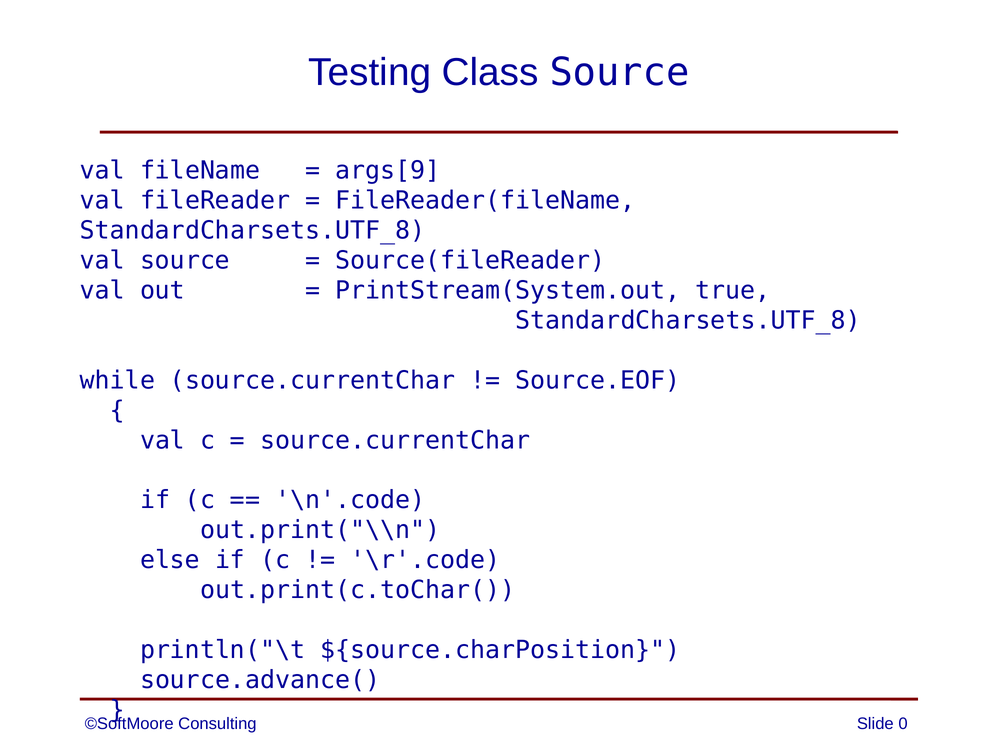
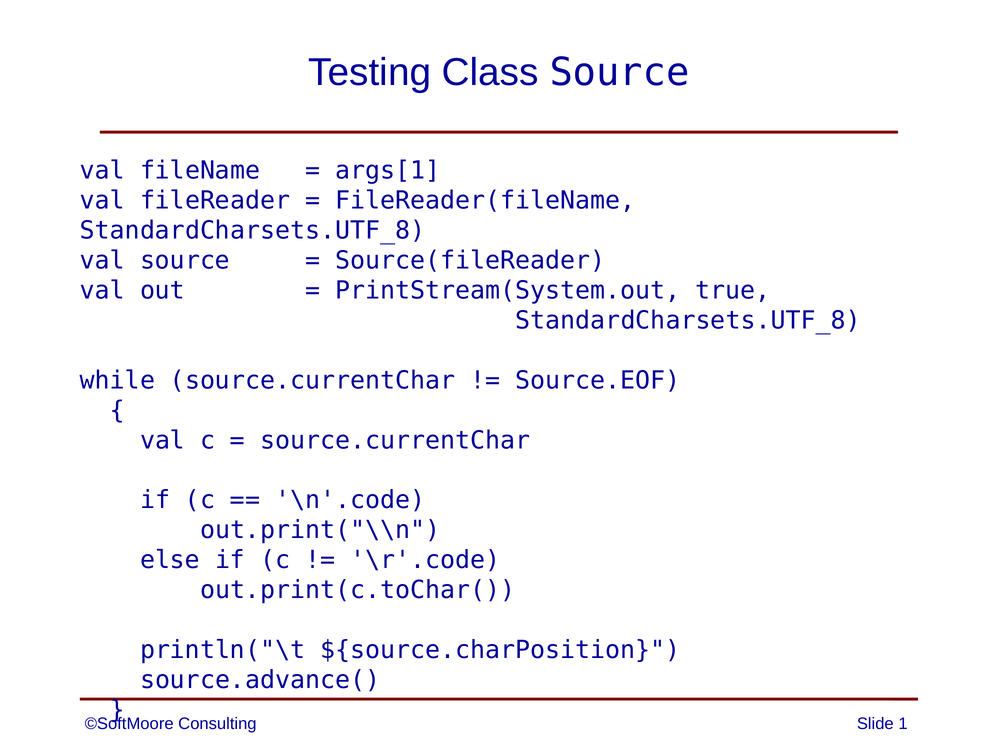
args[9: args[9 -> args[1 (388, 171)
0: 0 -> 1 (903, 723)
